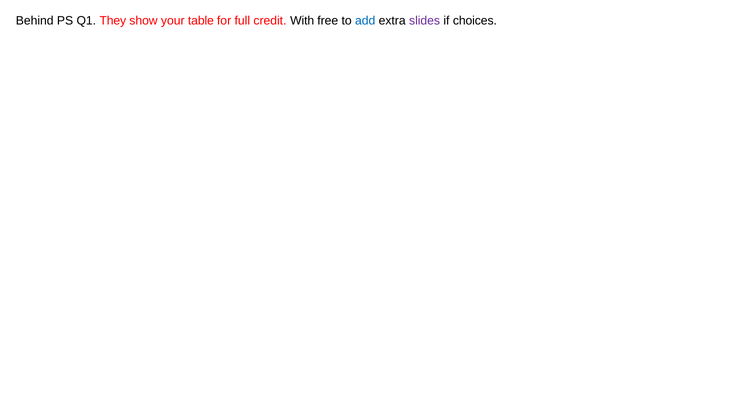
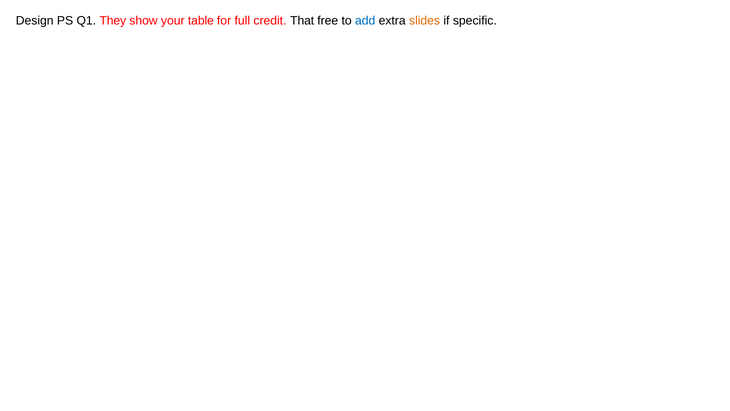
Behind: Behind -> Design (35, 21)
With: With -> That (302, 21)
slides colour: purple -> orange (425, 21)
choices: choices -> specific (475, 21)
